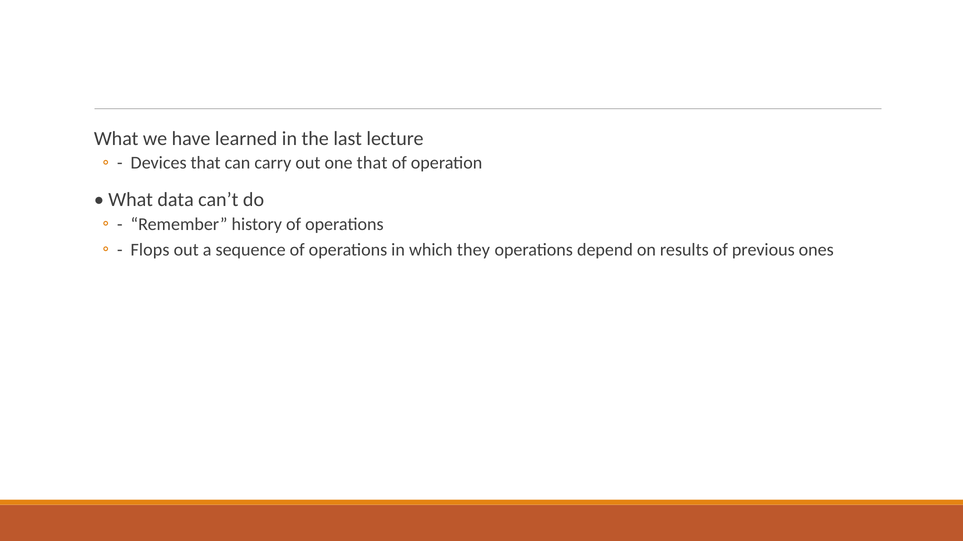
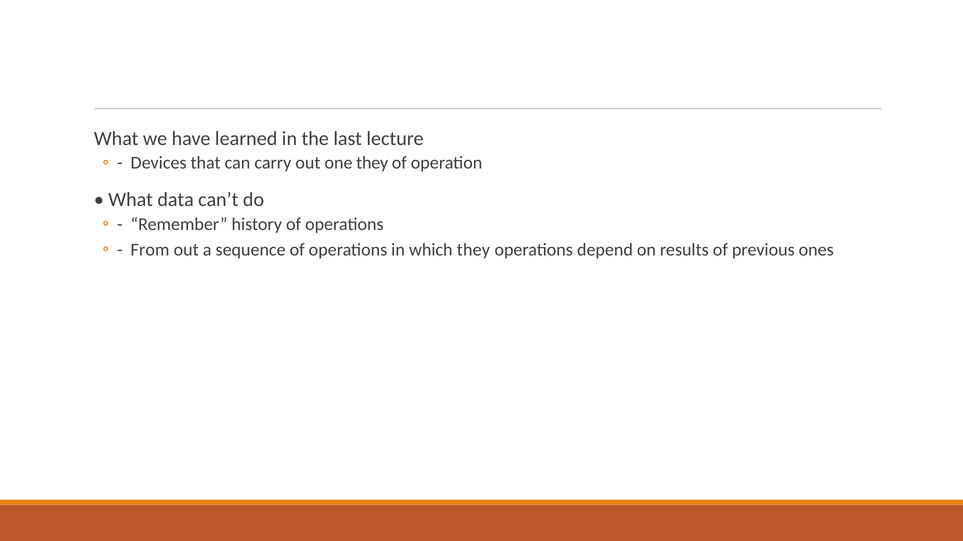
one that: that -> they (372, 163)
Flops: Flops -> From (150, 250)
